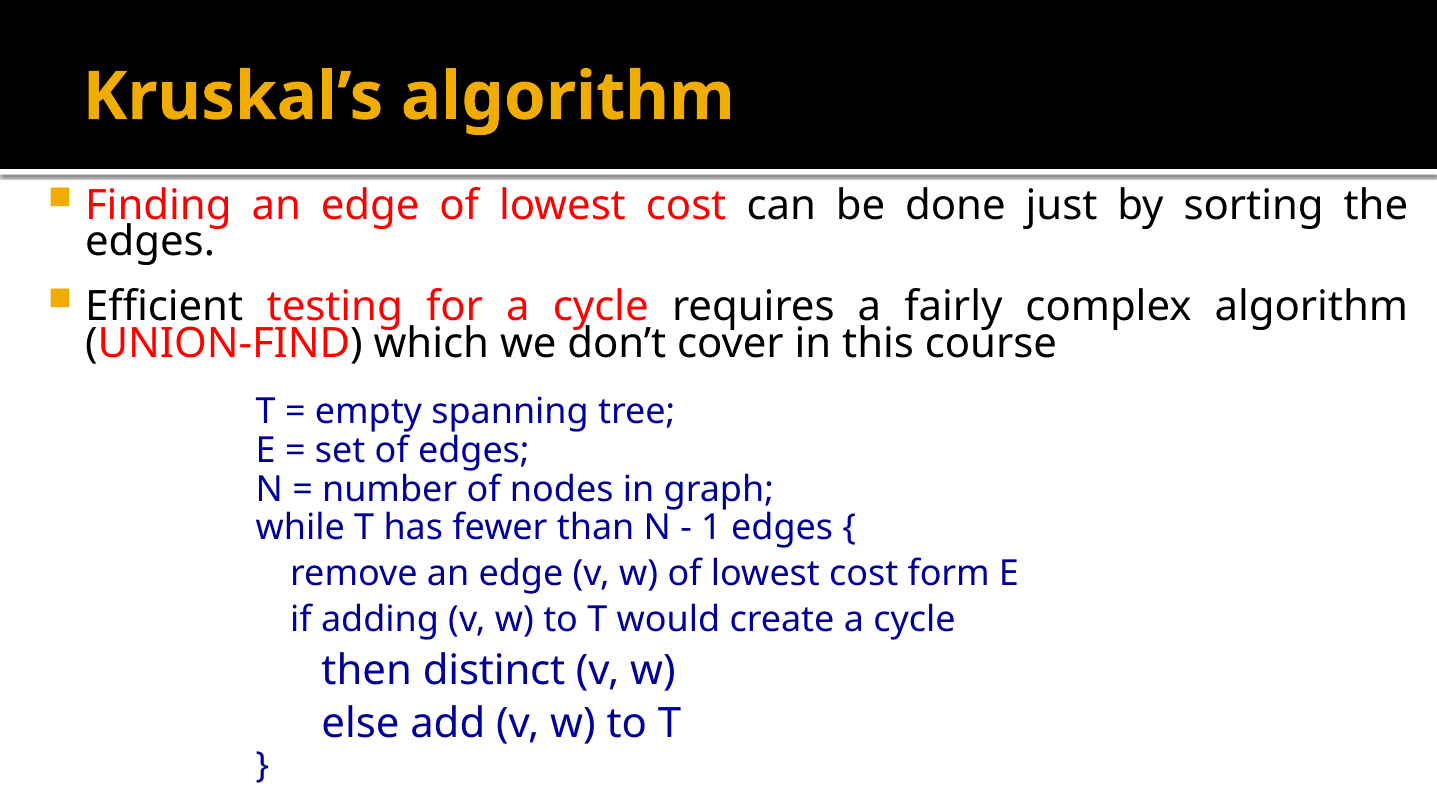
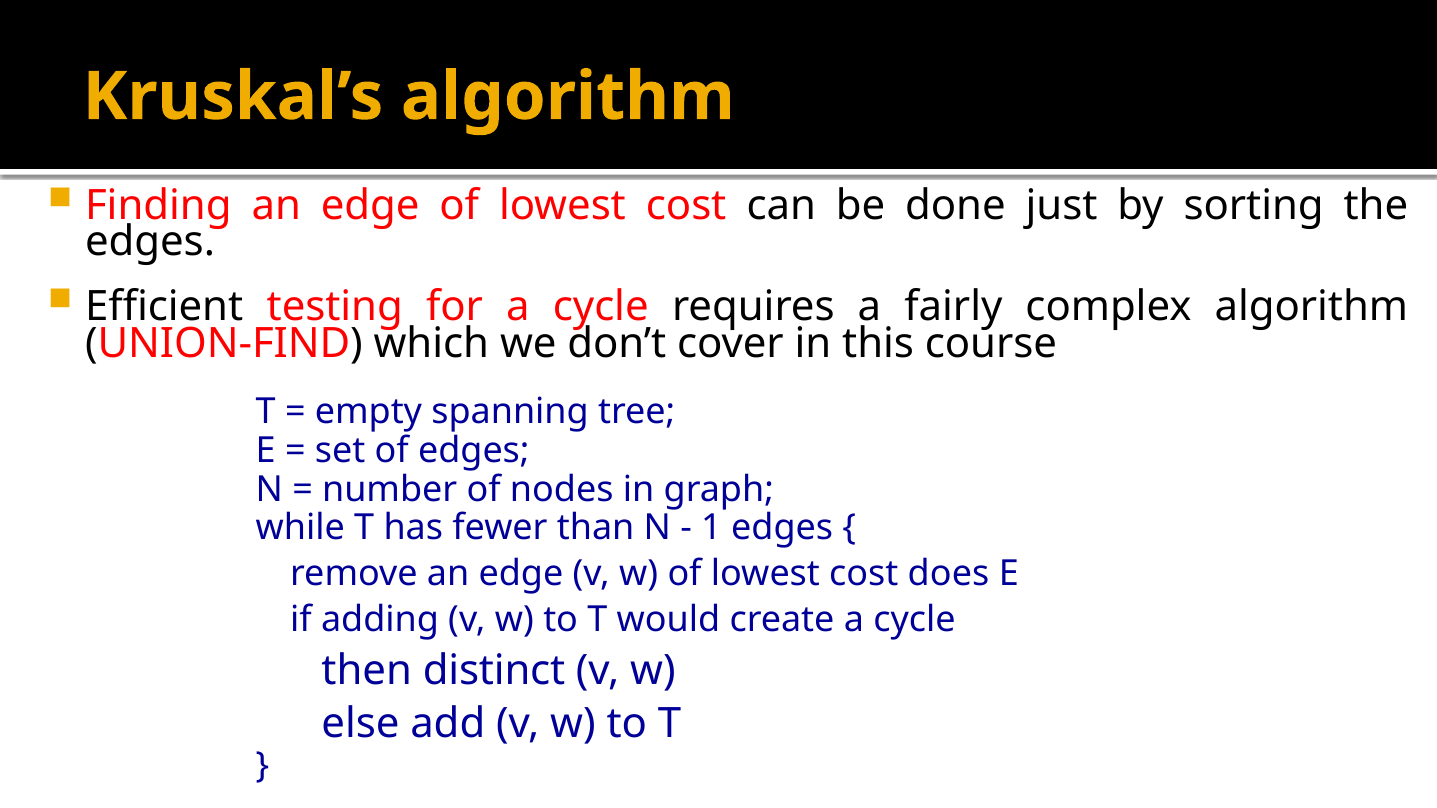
form: form -> does (949, 574)
